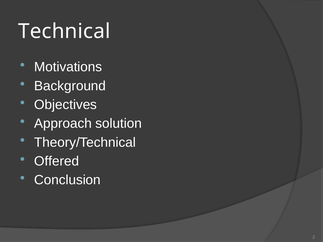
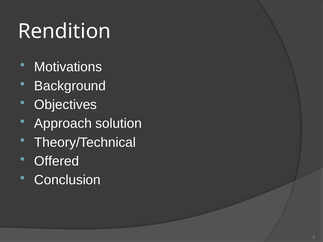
Technical: Technical -> Rendition (64, 31)
